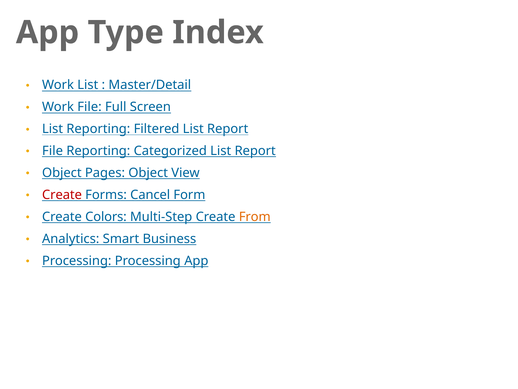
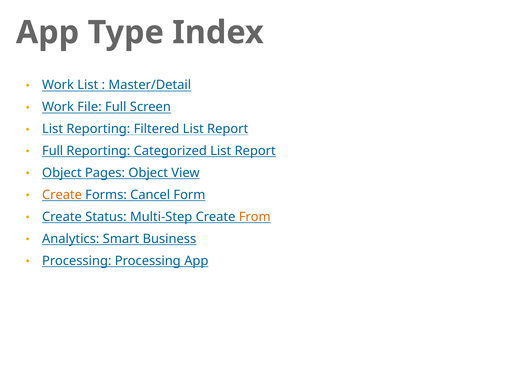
File: File -> Full (53, 151)
Create colour: red -> orange (62, 195)
Colors: Colors -> Status (106, 217)
